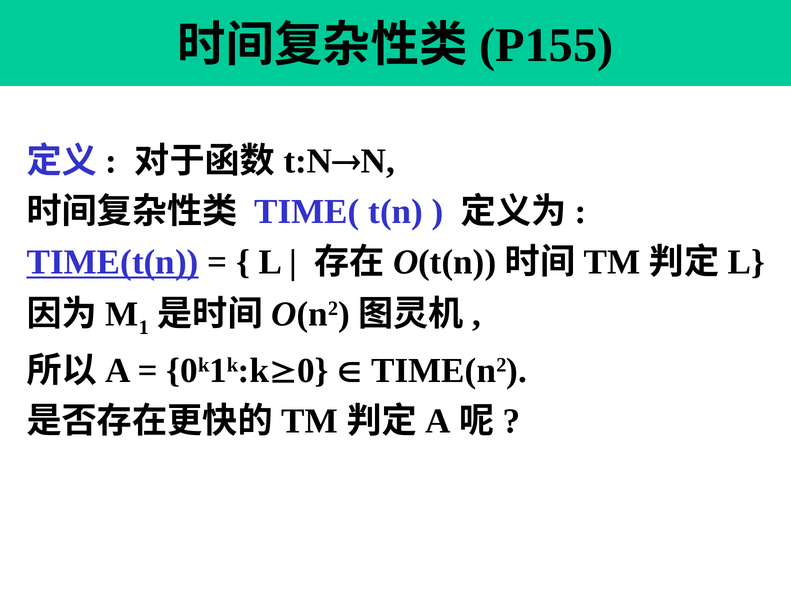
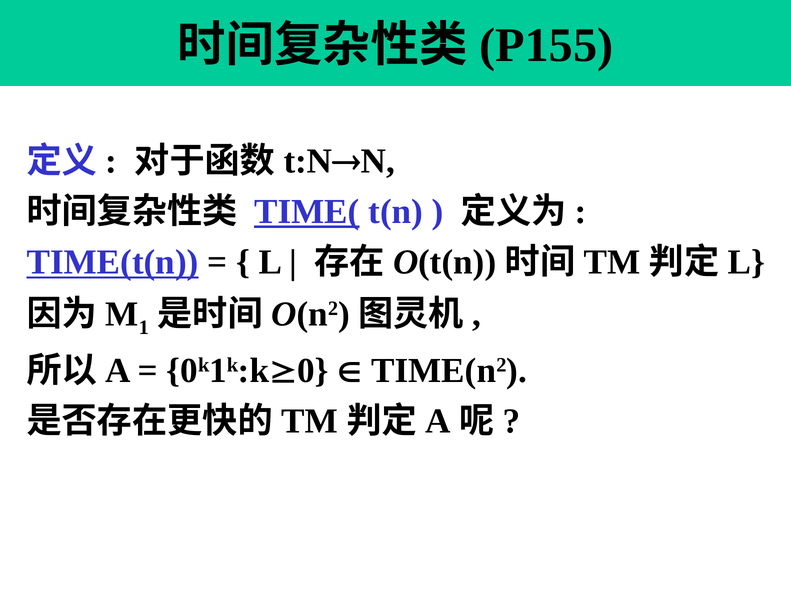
TIME( underline: none -> present (307, 212)
